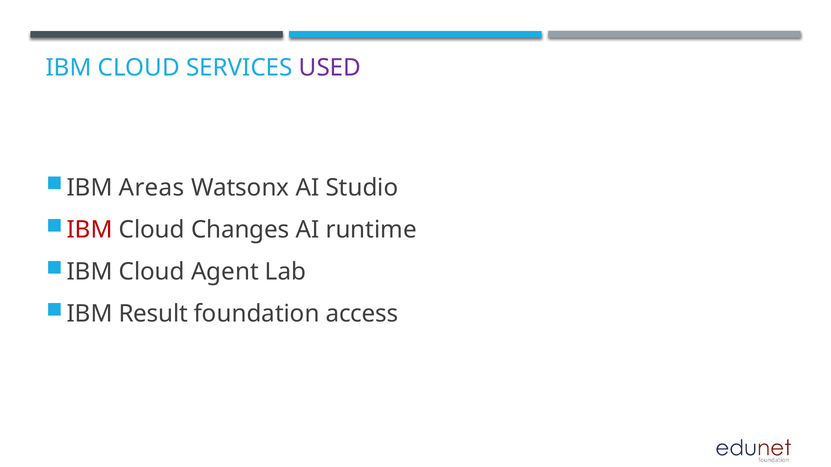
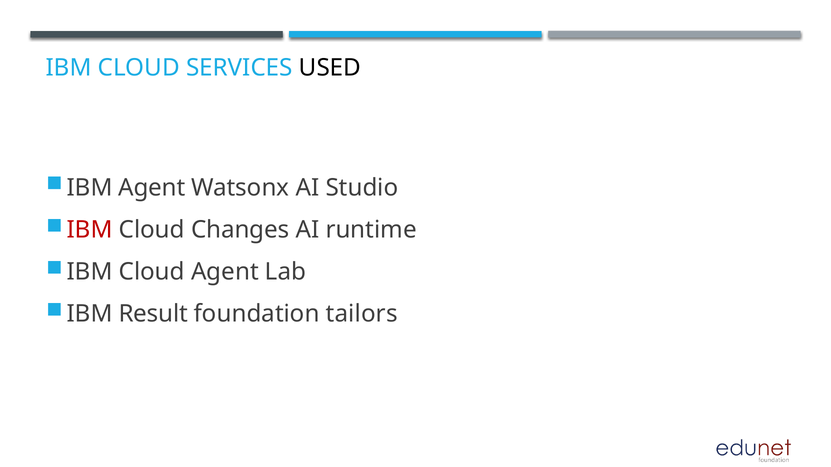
USED colour: purple -> black (330, 68)
IBM Areas: Areas -> Agent (152, 188)
access: access -> tailors (362, 314)
